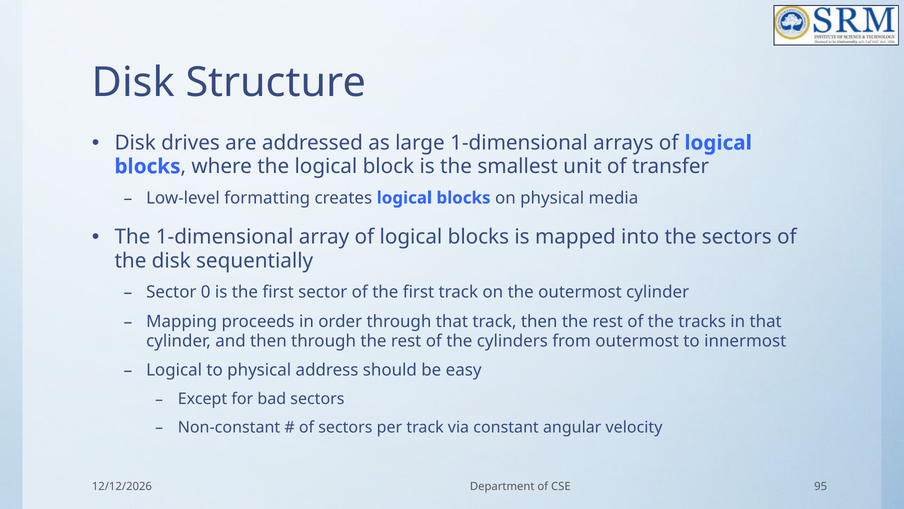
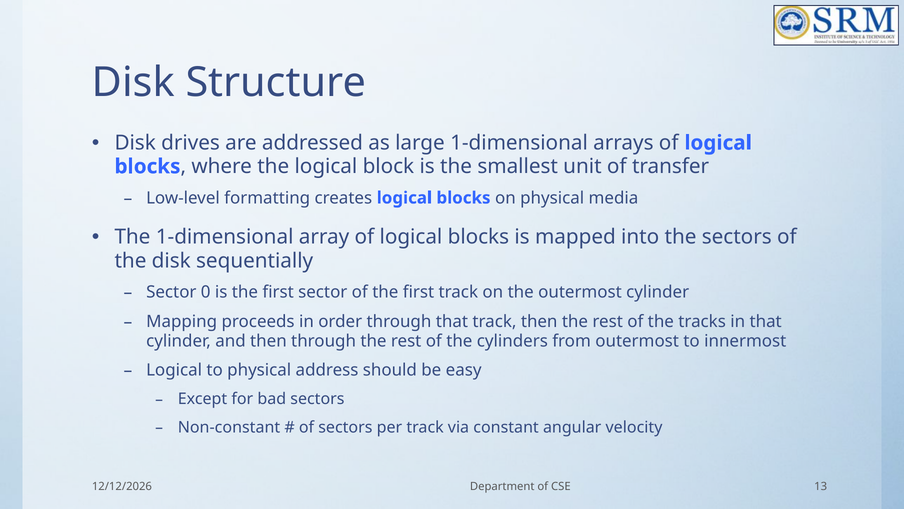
95: 95 -> 13 (821, 486)
